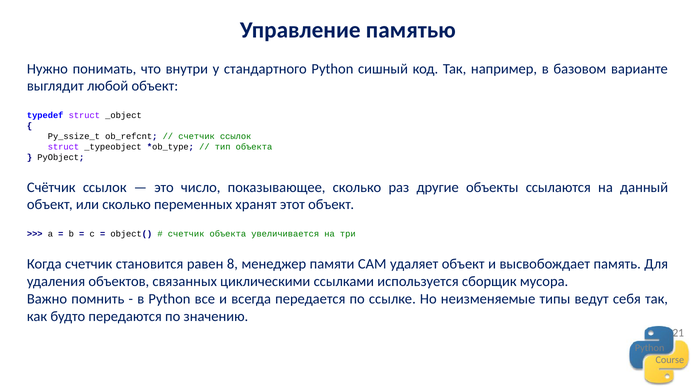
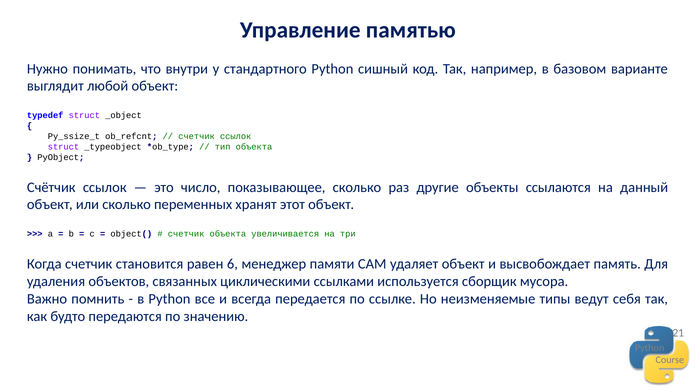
8: 8 -> 6 (232, 264)
